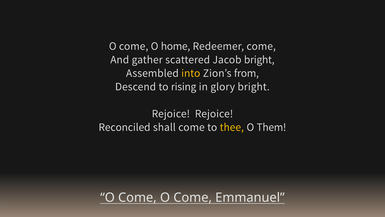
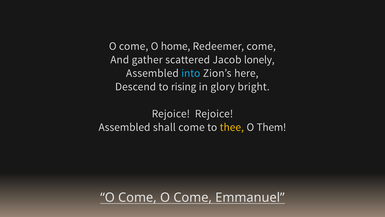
Jacob bright: bright -> lonely (259, 59)
into colour: yellow -> light blue (191, 73)
from: from -> here (246, 73)
Reconciled: Reconciled -> Assembled (124, 127)
